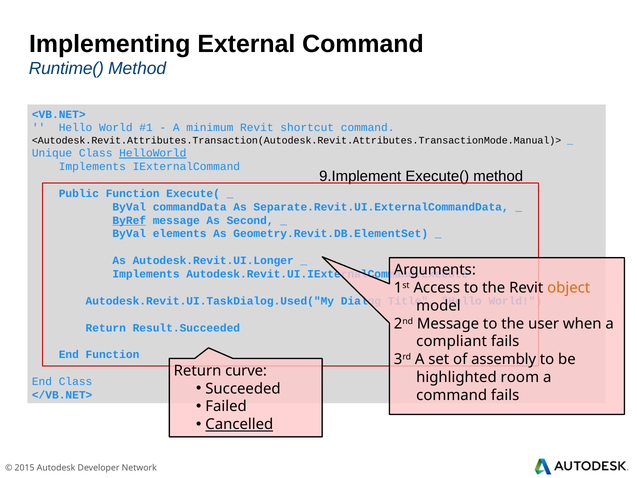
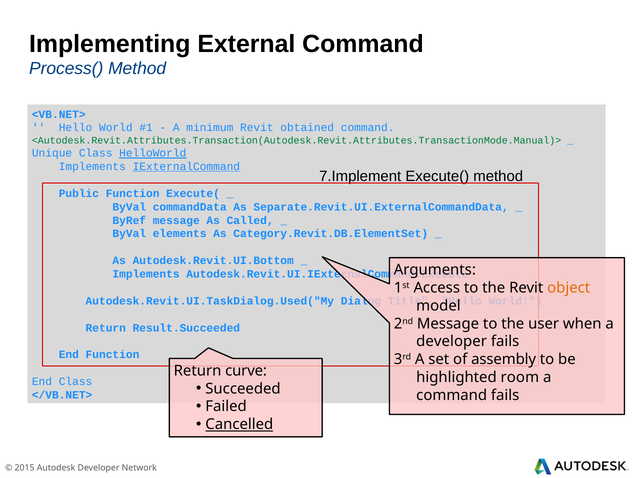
Runtime(: Runtime( -> Process( (66, 69)
shortcut: shortcut -> obtained (307, 128)
<Autodesk.Revit.Attributes.Transaction(Autodesk.Revit.Attributes.TransactionMode.Manual)> colour: black -> green (297, 140)
IExternalCommand underline: none -> present (186, 166)
9.Implement: 9.Implement -> 7.Implement (360, 176)
ByRef underline: present -> none (129, 220)
Second: Second -> Called (250, 220)
Geometry.Revit.DB.ElementSet: Geometry.Revit.DB.ElementSet -> Category.Revit.DB.ElementSet (331, 234)
Autodesk.Revit.UI.Longer: Autodesk.Revit.UI.Longer -> Autodesk.Revit.UI.Bottom (213, 260)
compliant: compliant -> developer (452, 341)
